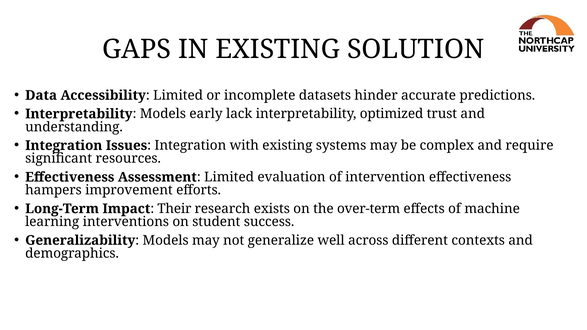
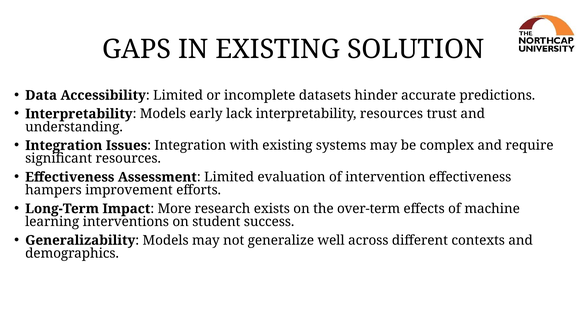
interpretability optimized: optimized -> resources (391, 114)
Their: Their -> More (174, 209)
